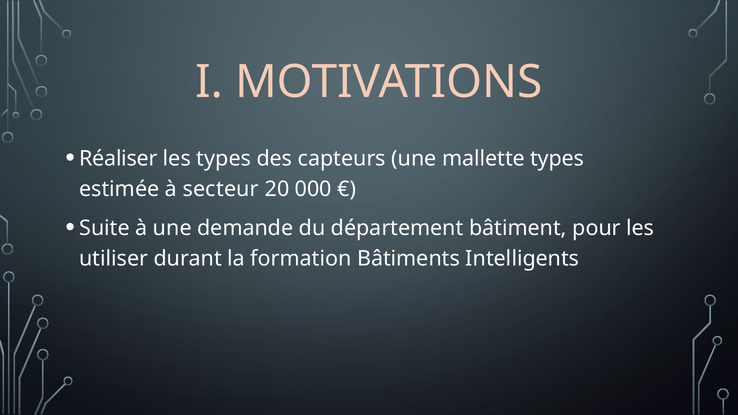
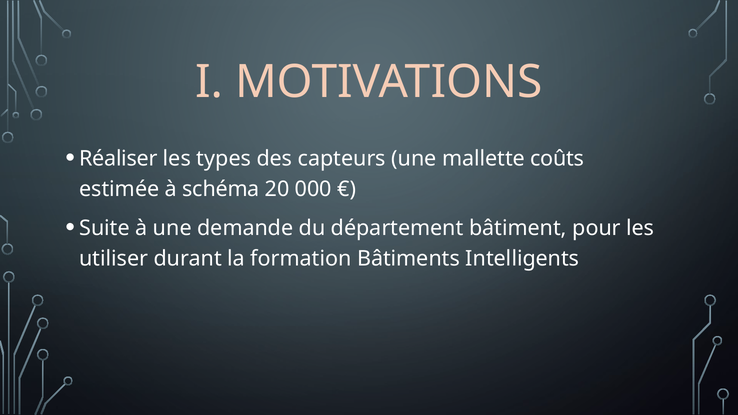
mallette types: types -> coûts (557, 158)
secteur: secteur -> schéma (221, 189)
